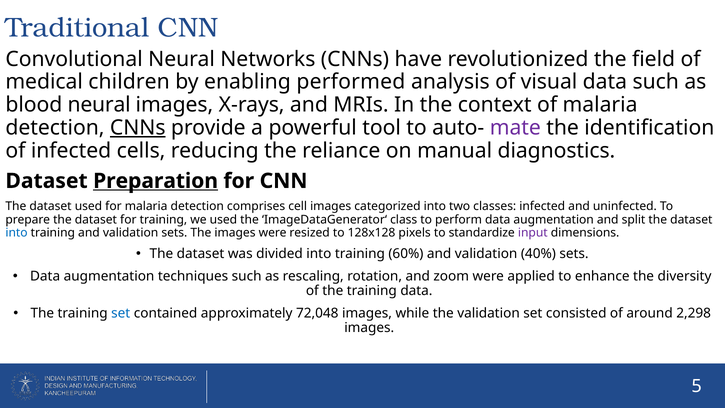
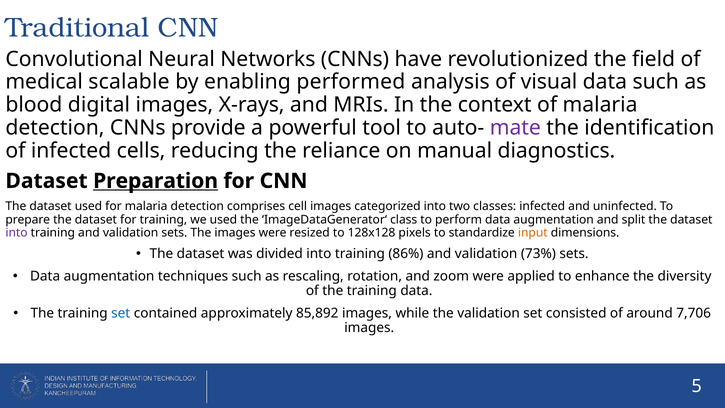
children: children -> scalable (129, 82)
blood neural: neural -> digital (99, 105)
CNNs underline: present -> none (138, 128)
into colour: blue -> purple (17, 232)
input colour: purple -> orange (533, 232)
60%: 60% -> 86% (406, 254)
40%: 40% -> 73% (538, 254)
72,048: 72,048 -> 85,892 (317, 313)
2,298: 2,298 -> 7,706 (694, 313)
